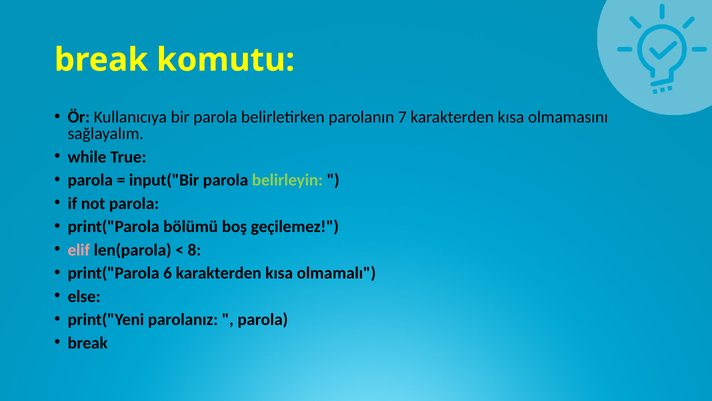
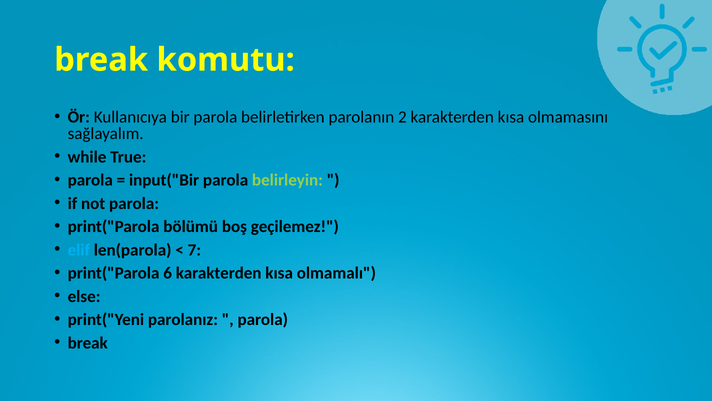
7: 7 -> 2 (402, 117)
elif colour: pink -> light blue (79, 250)
8: 8 -> 7 (194, 250)
